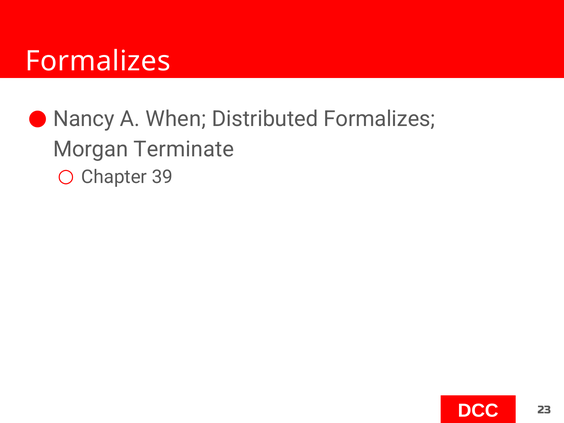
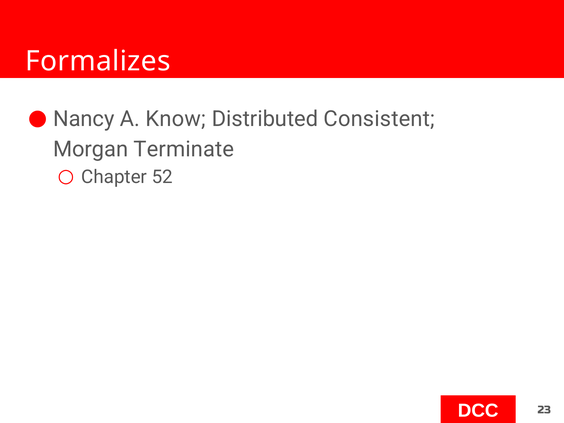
When: When -> Know (176, 119)
Distributed Formalizes: Formalizes -> Consistent (379, 119)
39: 39 -> 52 (162, 177)
